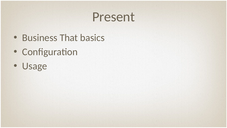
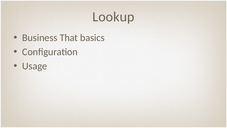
Present: Present -> Lookup (113, 17)
